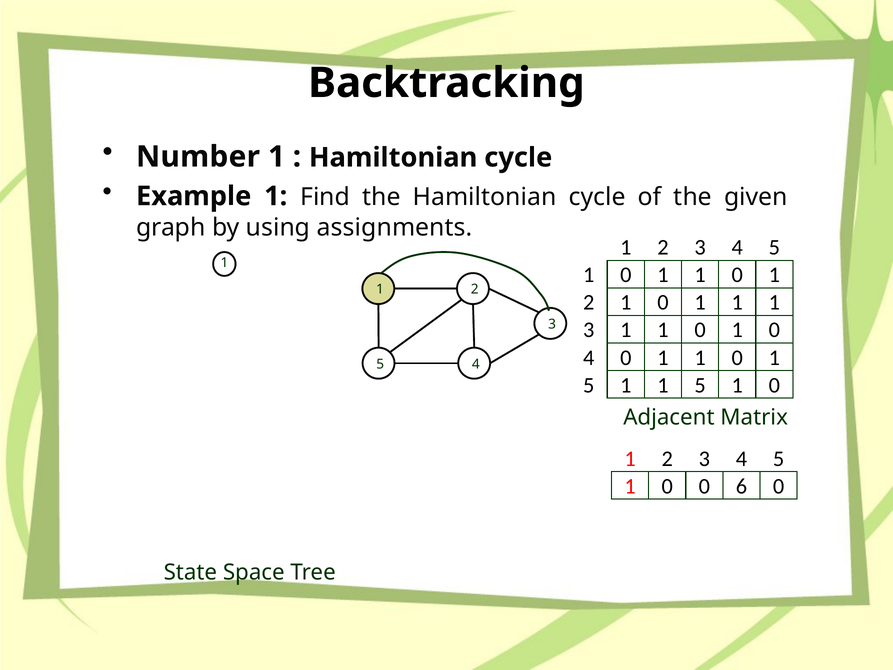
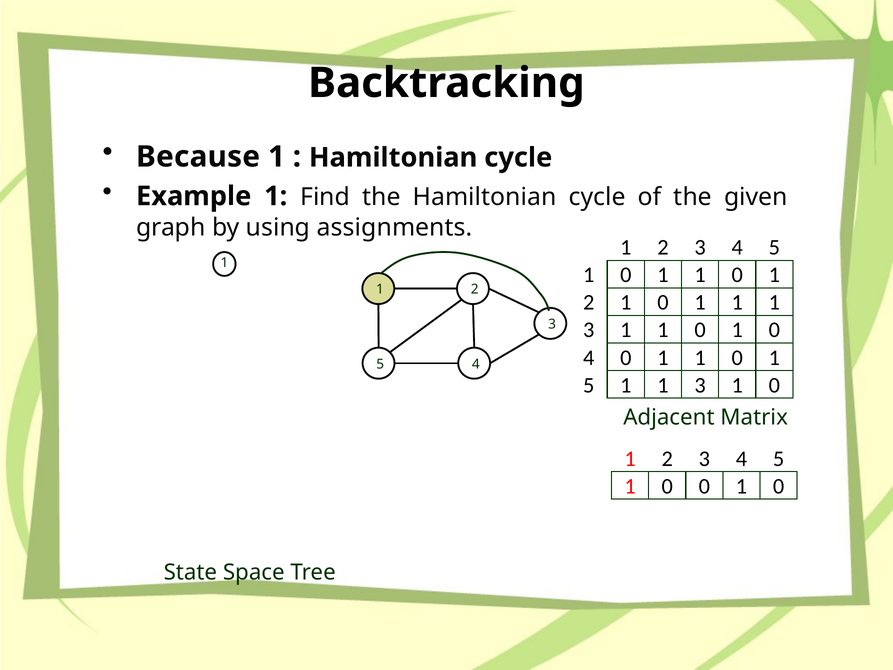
Number: Number -> Because (198, 157)
5 1 1 5: 5 -> 3 (700, 385)
0 0 6: 6 -> 1 (741, 486)
